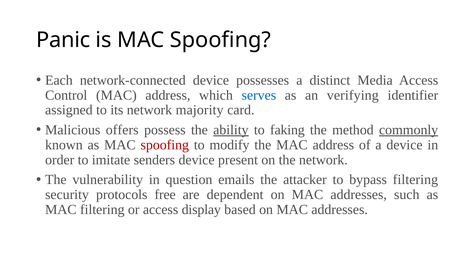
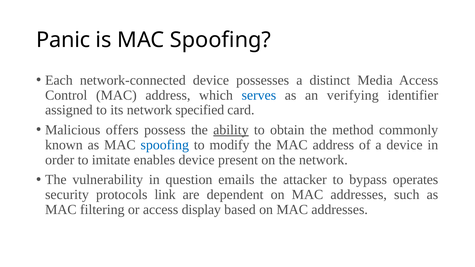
majority: majority -> specified (200, 110)
faking: faking -> obtain (287, 130)
commonly underline: present -> none (409, 130)
spoofing colour: red -> blue (165, 145)
senders: senders -> enables (154, 160)
bypass filtering: filtering -> operates (416, 180)
free: free -> link (165, 195)
